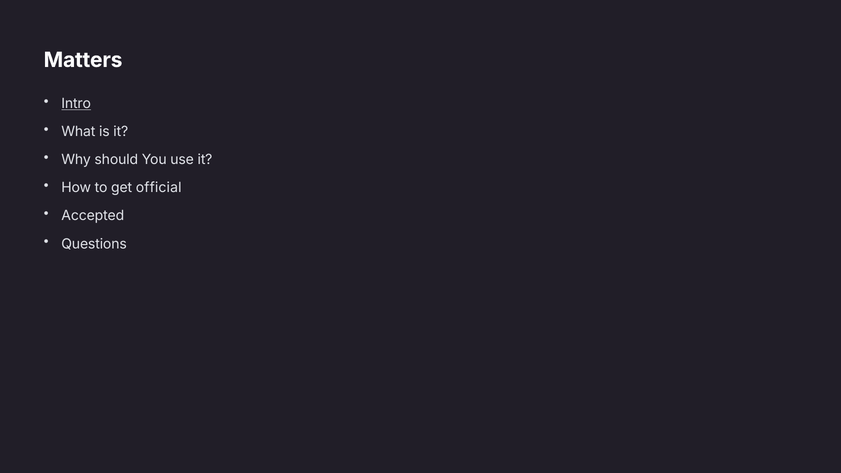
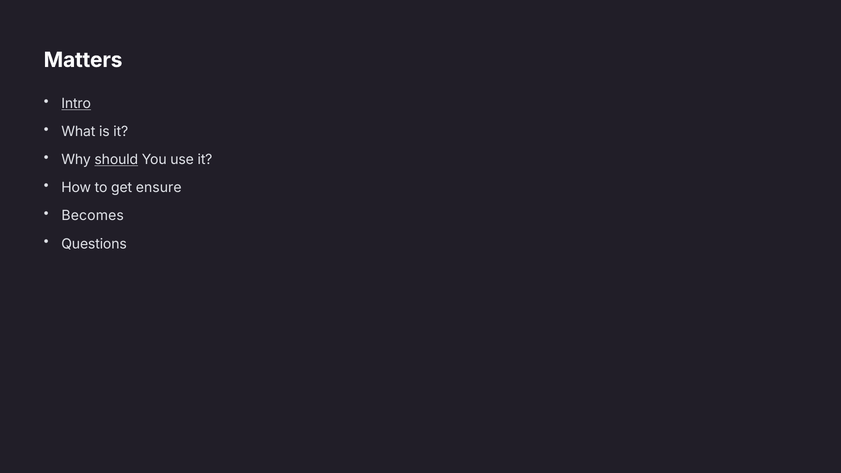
should underline: none -> present (116, 160)
official: official -> ensure (159, 188)
Accepted: Accepted -> Becomes (93, 216)
